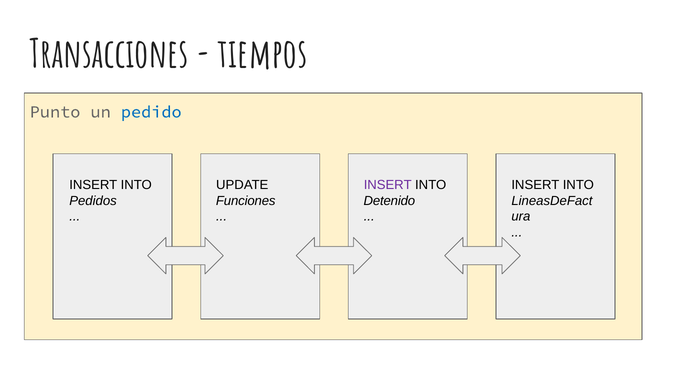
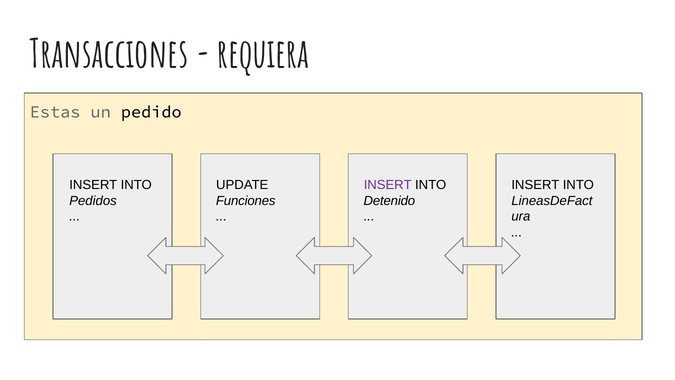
tiempos: tiempos -> requiera (263, 55)
Punto: Punto -> Estas (55, 112)
pedido colour: blue -> black (151, 112)
